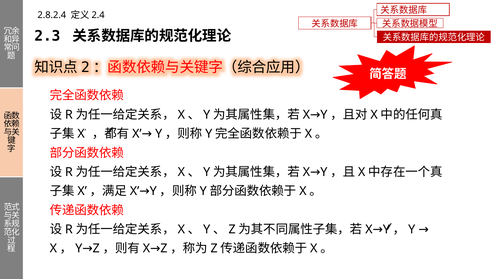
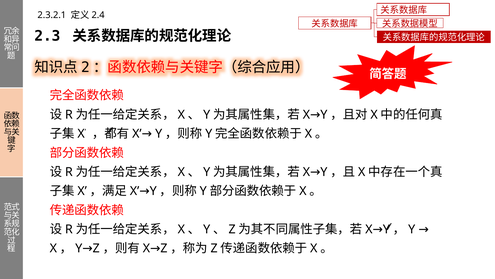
2.8.2.4: 2.8.2.4 -> 2.3.2.1 (52, 15)
